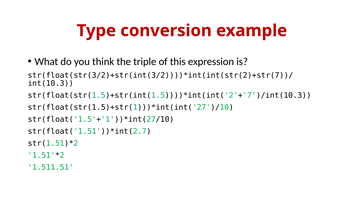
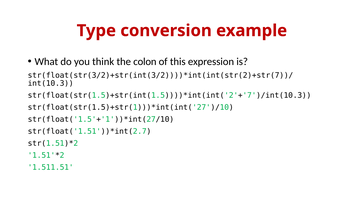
triple: triple -> colon (145, 62)
